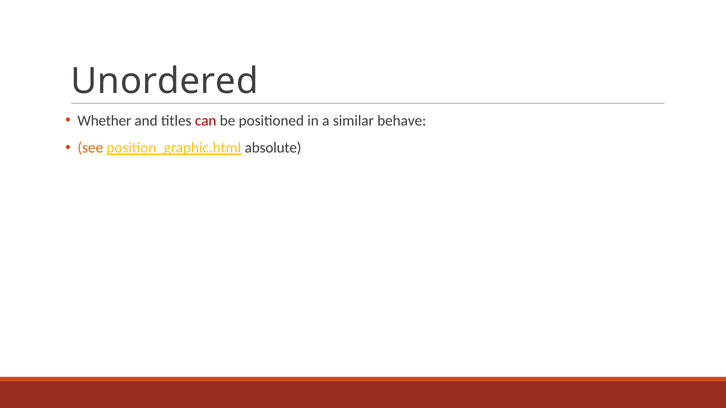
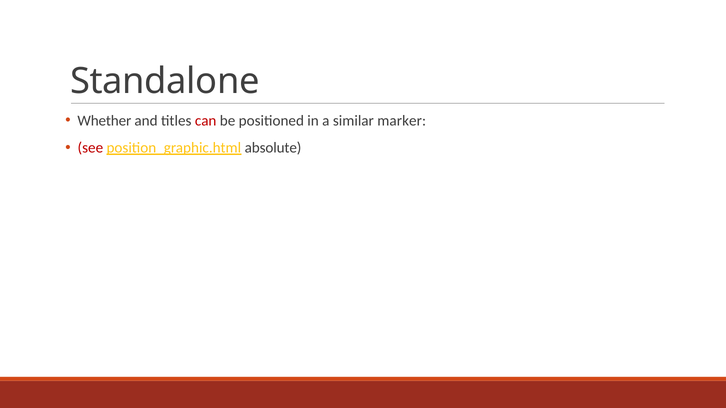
Unordered: Unordered -> Standalone (165, 81)
behave: behave -> marker (402, 121)
see colour: orange -> red (90, 148)
